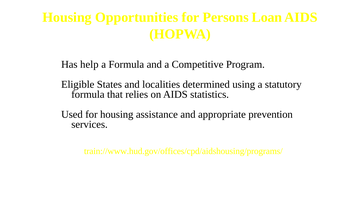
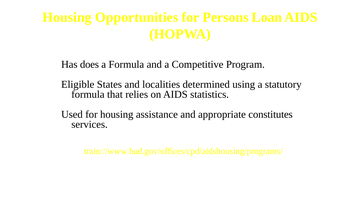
help: help -> does (89, 65)
prevention: prevention -> constitutes (271, 115)
